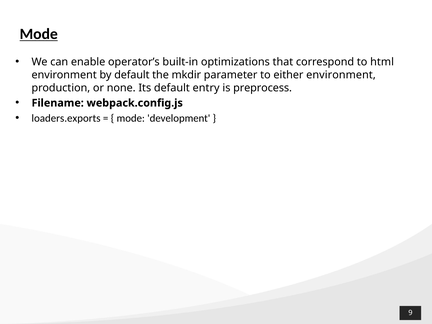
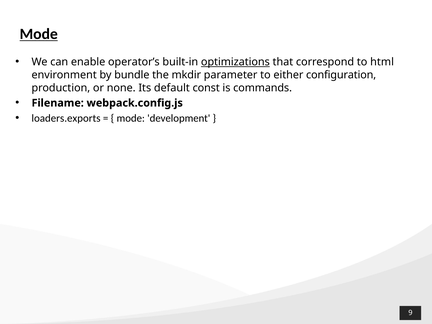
optimizations underline: none -> present (235, 62)
by default: default -> bundle (132, 75)
either environment: environment -> configuration (341, 75)
entry: entry -> const (206, 88)
preprocess: preprocess -> commands (263, 88)
